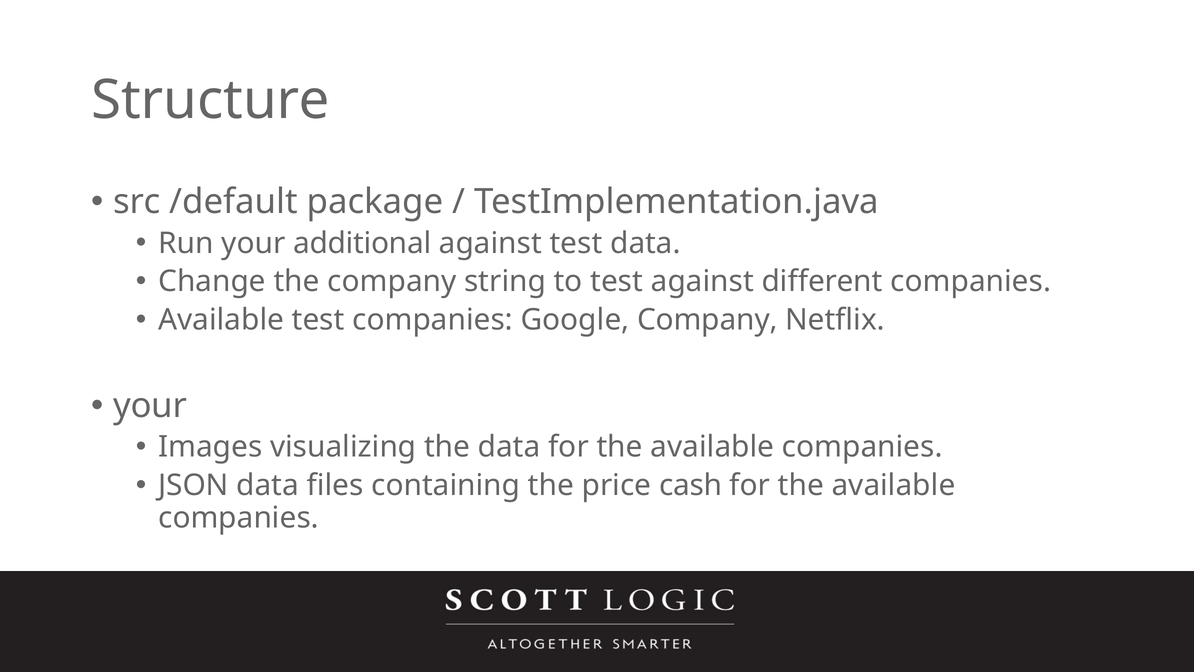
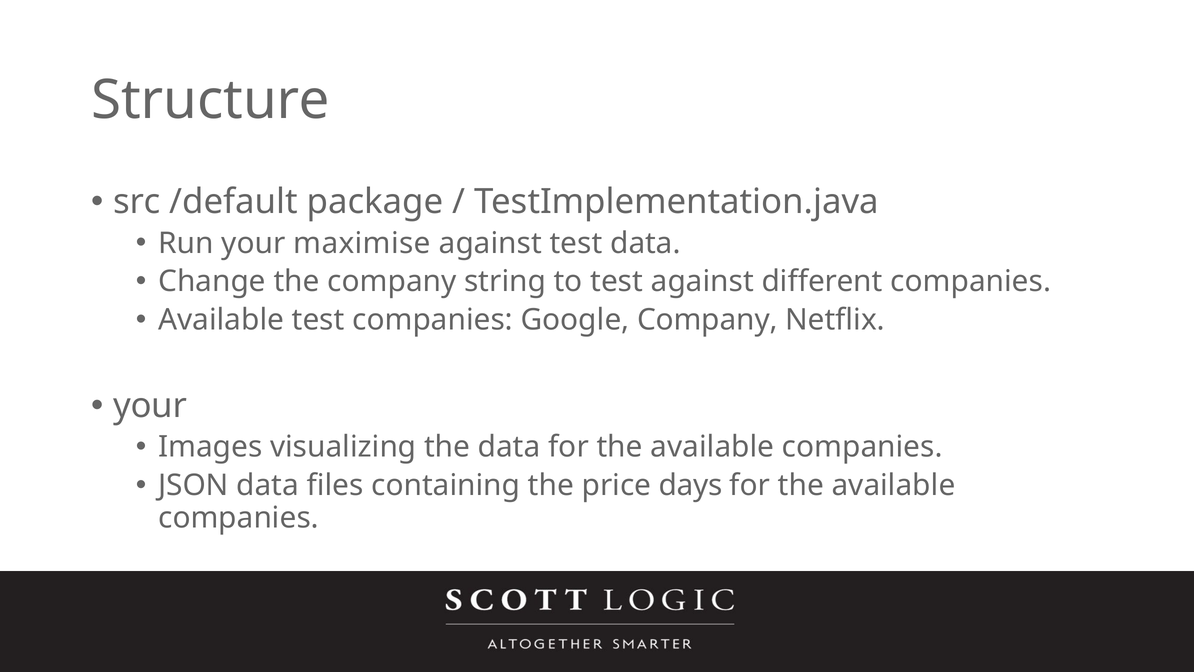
additional: additional -> maximise (362, 243)
cash: cash -> days (691, 485)
